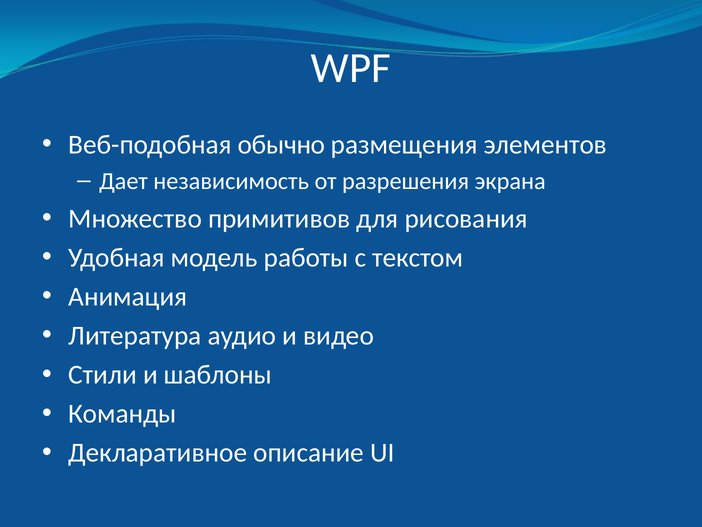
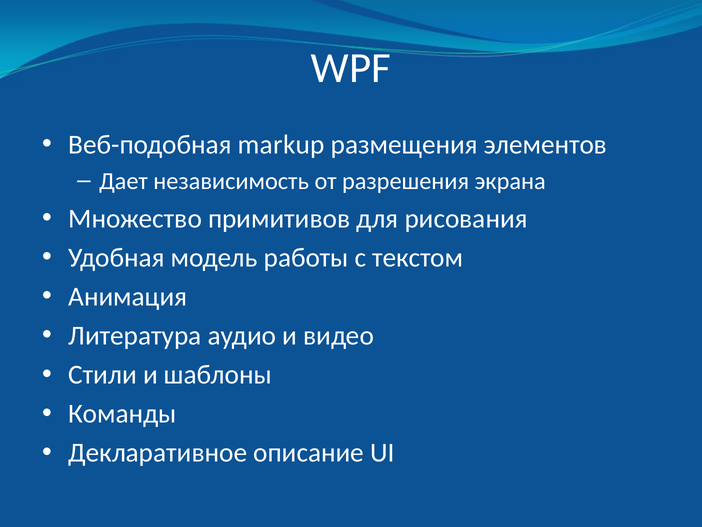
обычно: обычно -> markup (281, 145)
